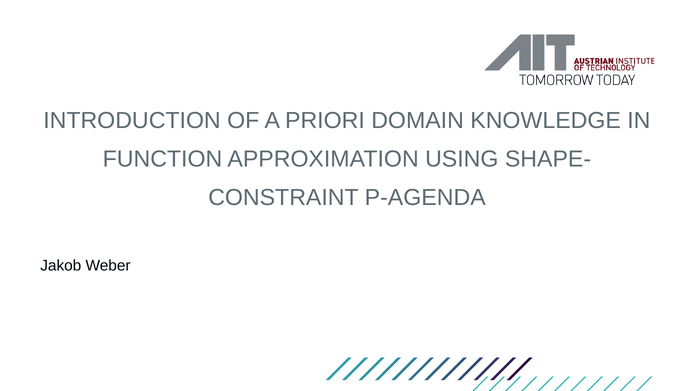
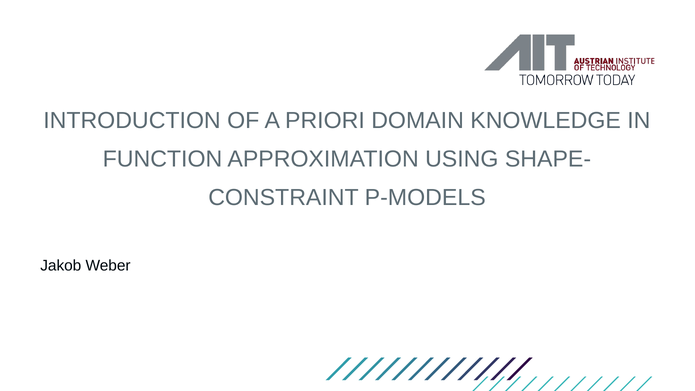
P-AGENDA: P-AGENDA -> P-MODELS (425, 198)
